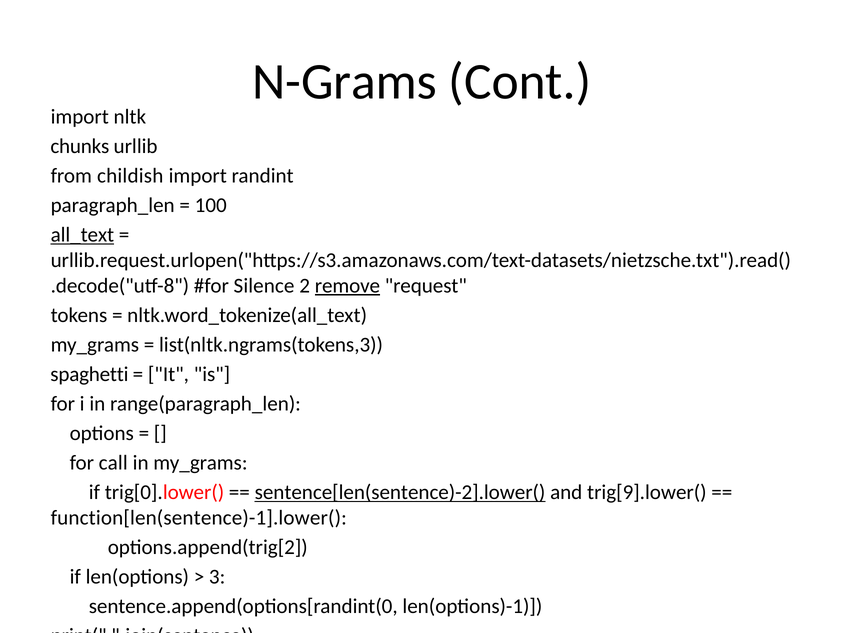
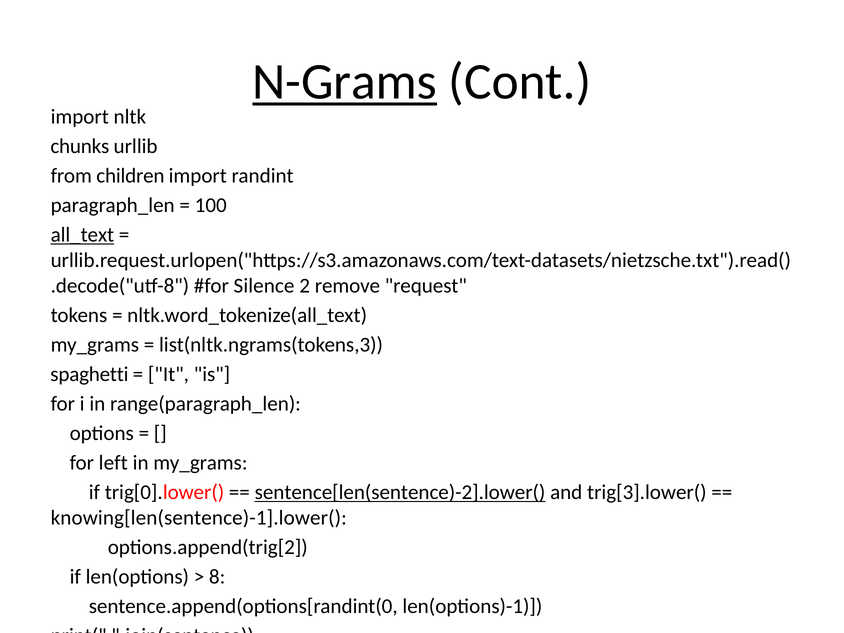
N-Grams underline: none -> present (345, 82)
childish: childish -> children (130, 176)
remove underline: present -> none (347, 286)
call: call -> left (113, 463)
trig[9].lower(: trig[9].lower( -> trig[3].lower( (647, 492)
function[len(sentence)-1].lower(: function[len(sentence)-1].lower( -> knowing[len(sentence)-1].lower( (199, 518)
3: 3 -> 8 (217, 577)
